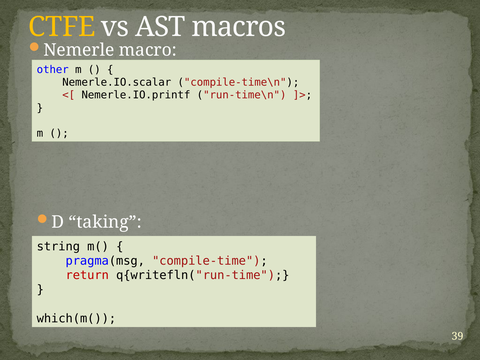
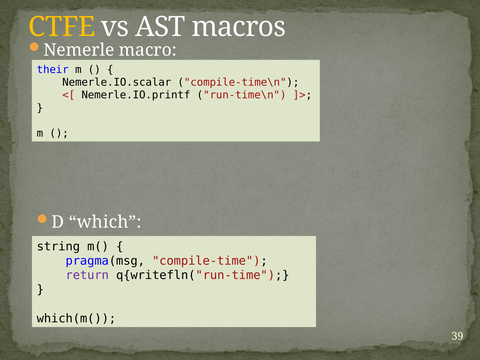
other: other -> their (53, 69)
taking: taking -> which (105, 222)
return colour: red -> purple (87, 275)
